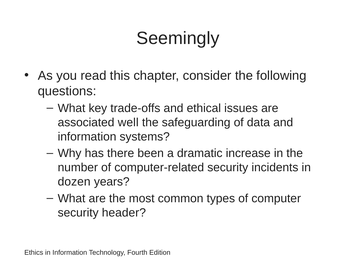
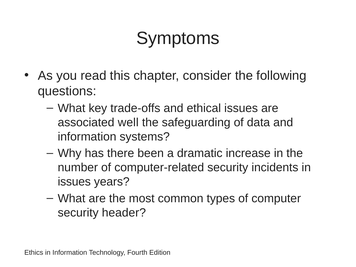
Seemingly: Seemingly -> Symptoms (178, 38)
dozen: dozen -> issues (74, 182)
